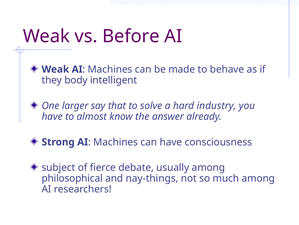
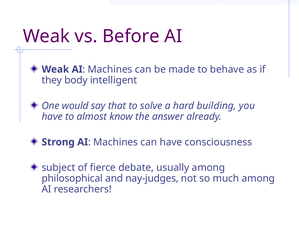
larger: larger -> would (75, 105)
industry: industry -> building (216, 105)
nay-things: nay-things -> nay-judges (152, 178)
